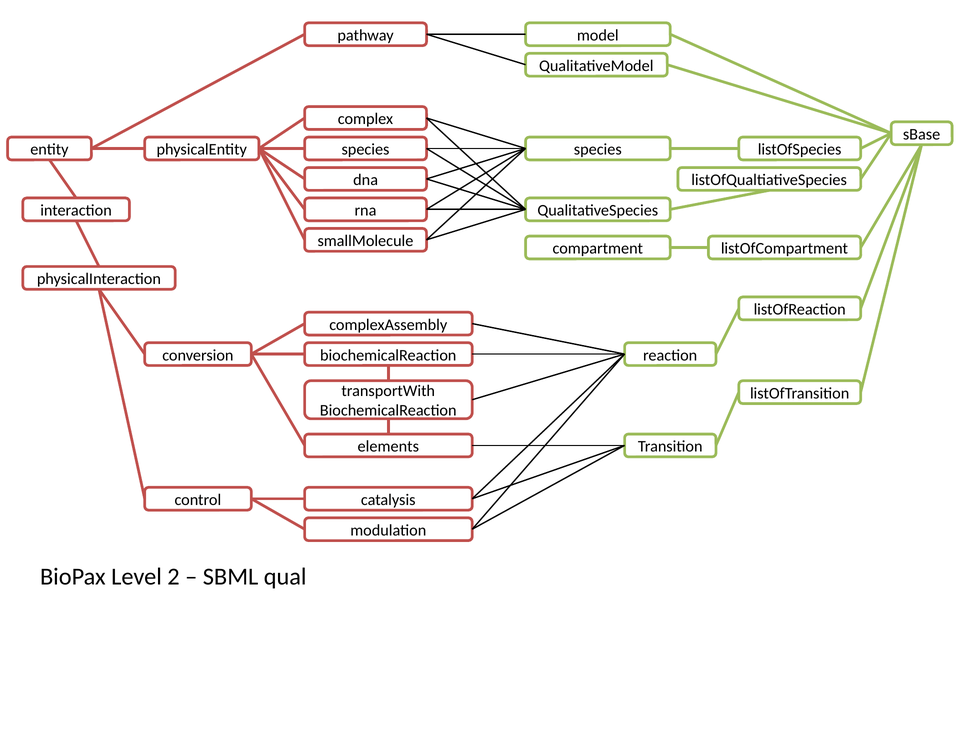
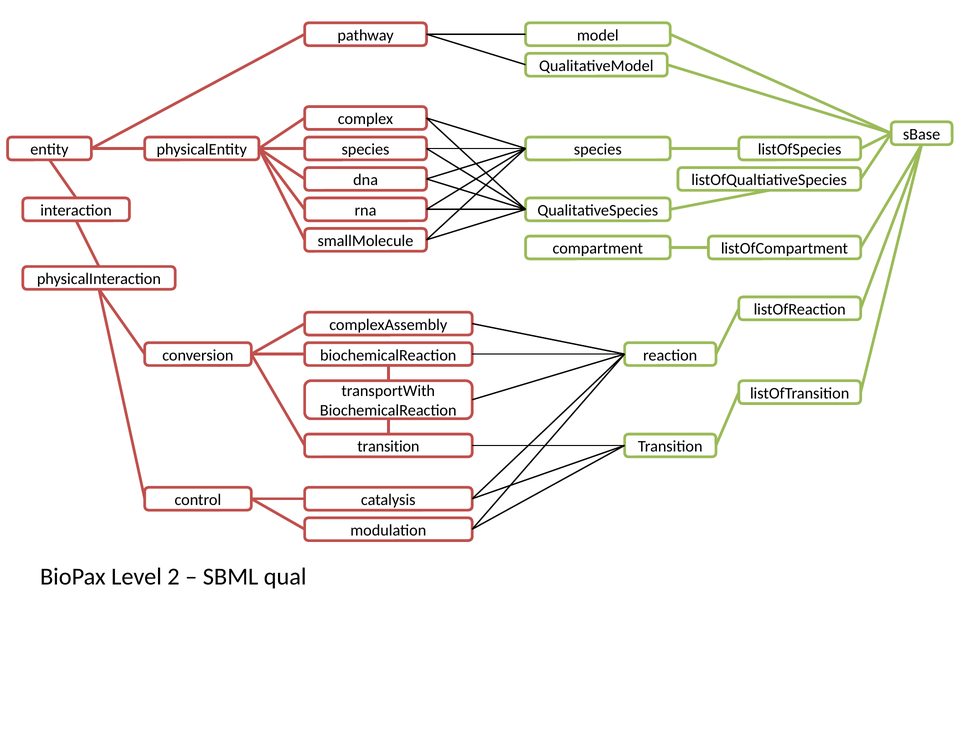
elements: elements -> transition (388, 447)
